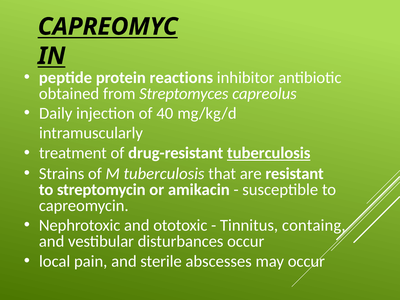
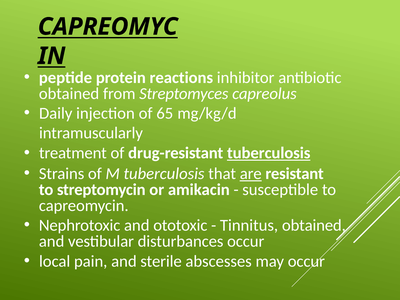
40: 40 -> 65 (165, 113)
are underline: none -> present (251, 174)
Tinnitus containg: containg -> obtained (314, 225)
